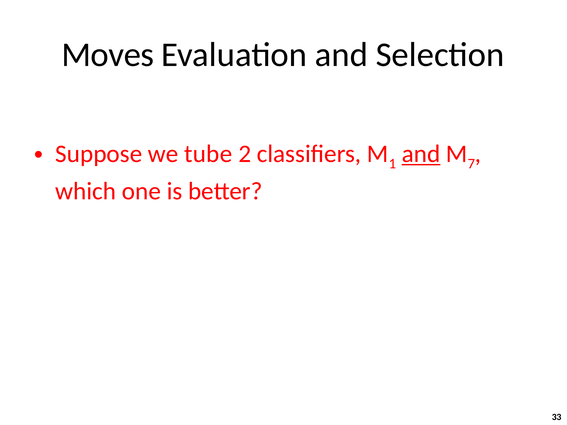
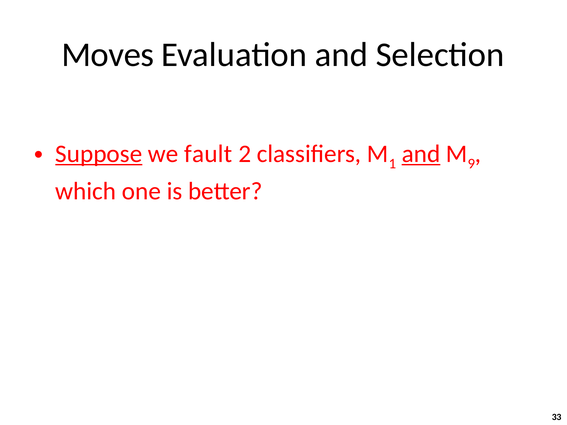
Suppose underline: none -> present (99, 154)
tube: tube -> fault (208, 154)
7: 7 -> 9 (471, 164)
